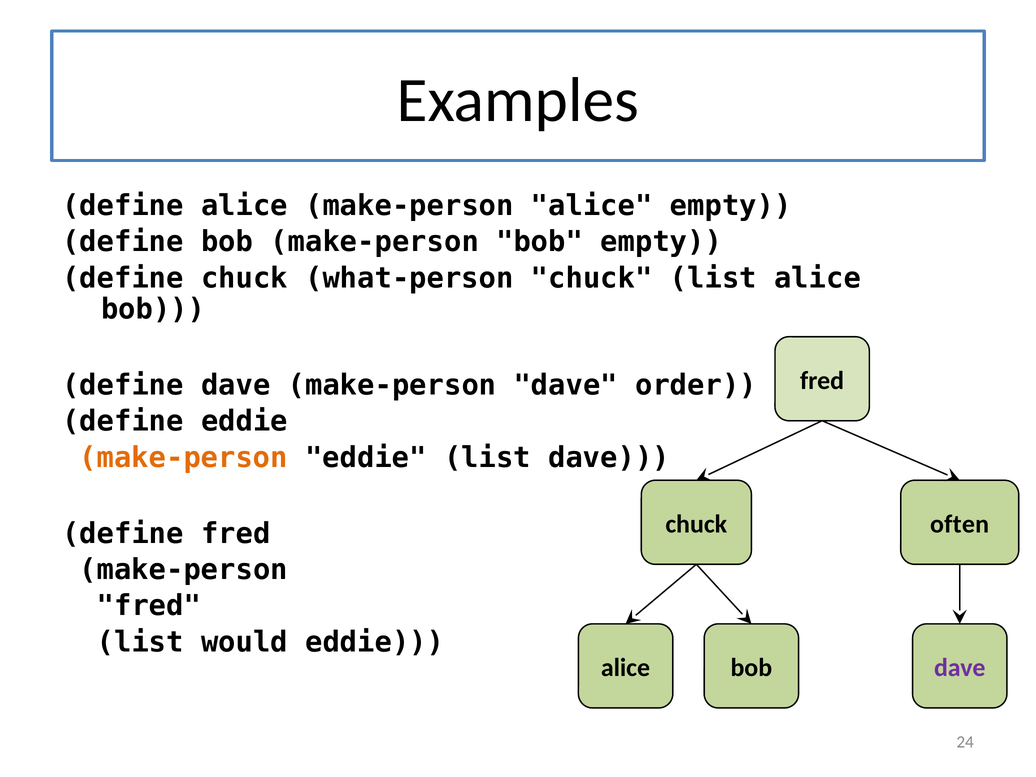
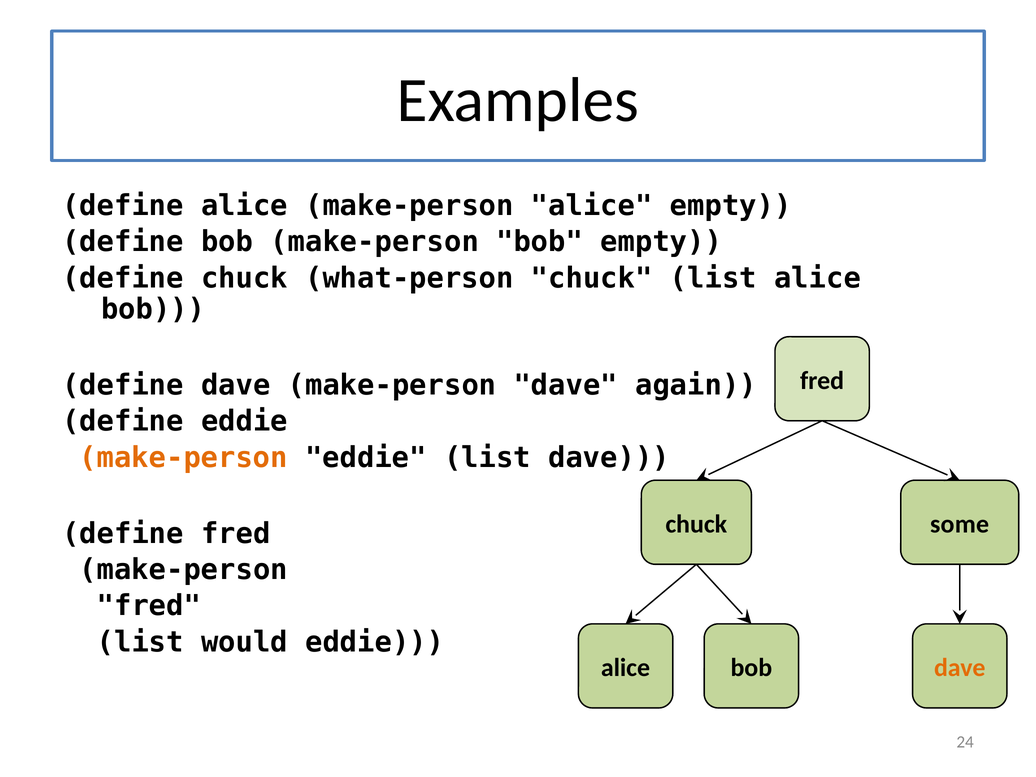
order: order -> again (696, 385)
often: often -> some (960, 524)
dave colour: purple -> orange (960, 668)
